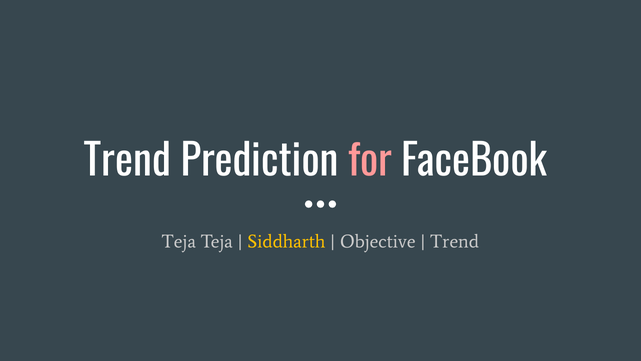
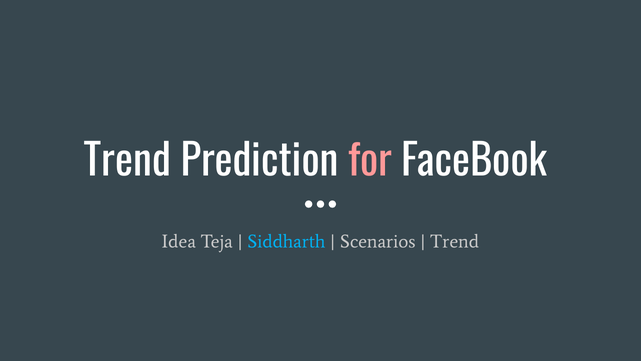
Teja: Teja -> Idea (179, 241)
Siddharth colour: yellow -> light blue (286, 241)
Objective: Objective -> Scenarios (378, 241)
